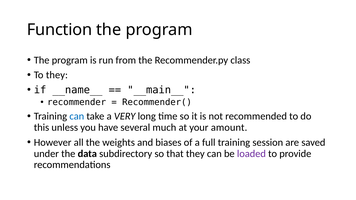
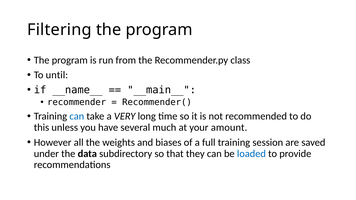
Function: Function -> Filtering (59, 30)
To they: they -> until (57, 75)
loaded colour: purple -> blue (251, 154)
